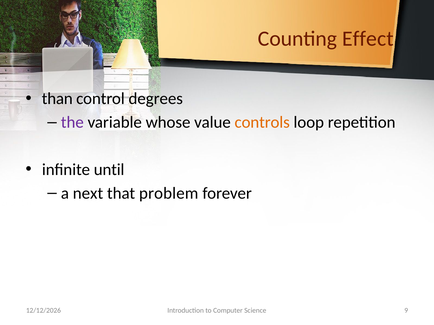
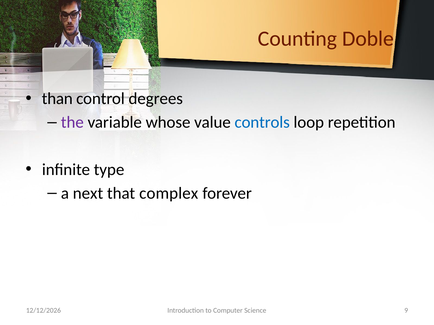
Effect: Effect -> Doble (368, 39)
controls colour: orange -> blue (262, 123)
until: until -> type (109, 170)
problem: problem -> complex (169, 194)
